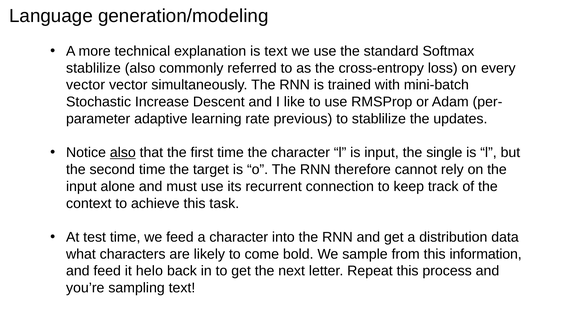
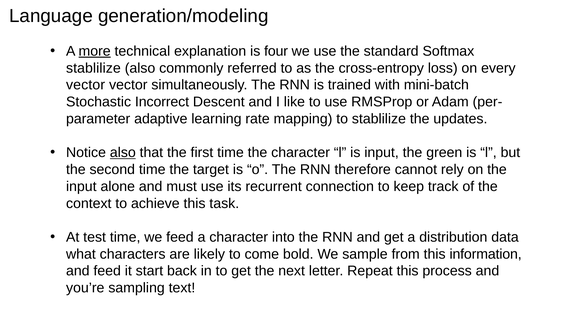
more underline: none -> present (95, 51)
is text: text -> four (276, 51)
Increase: Increase -> Incorrect (162, 102)
previous: previous -> mapping (303, 119)
single: single -> green (444, 153)
helo: helo -> start (149, 271)
